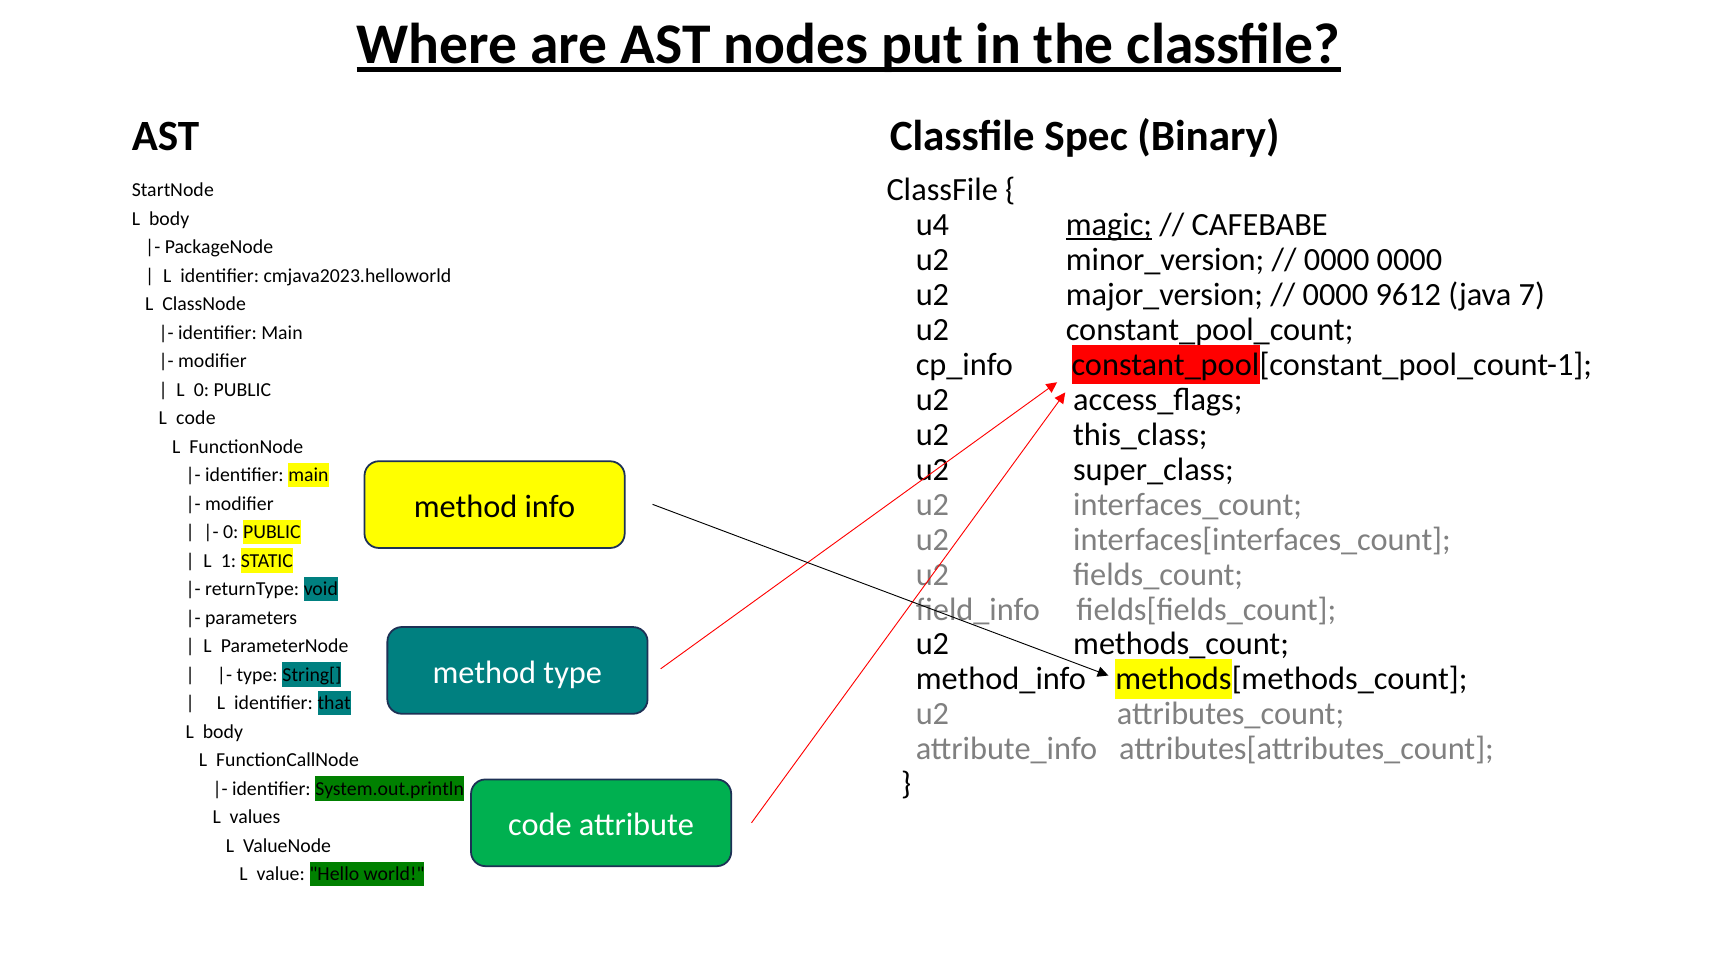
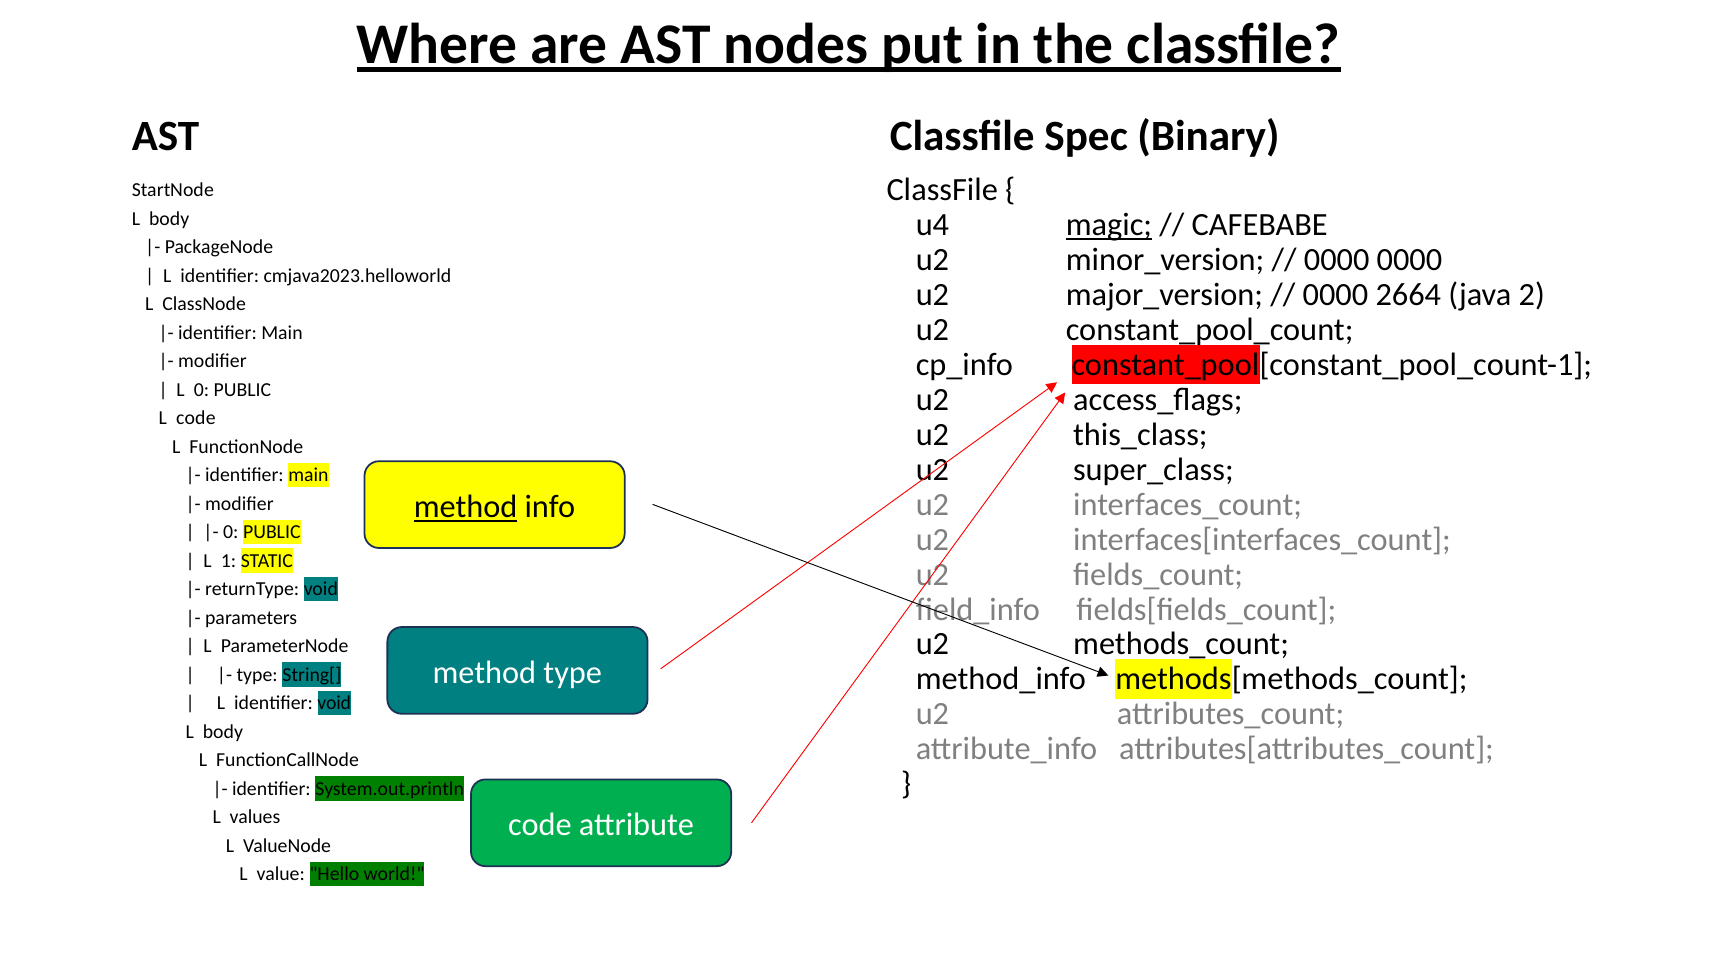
9612: 9612 -> 2664 (1408, 295)
7: 7 -> 2 (1532, 295)
method underline: none -> present (466, 507)
identifier that: that -> void (334, 703)
